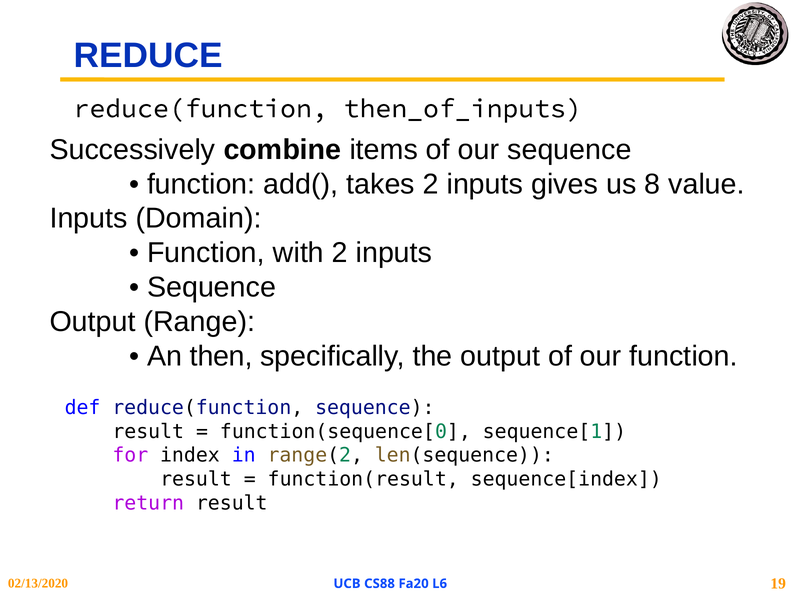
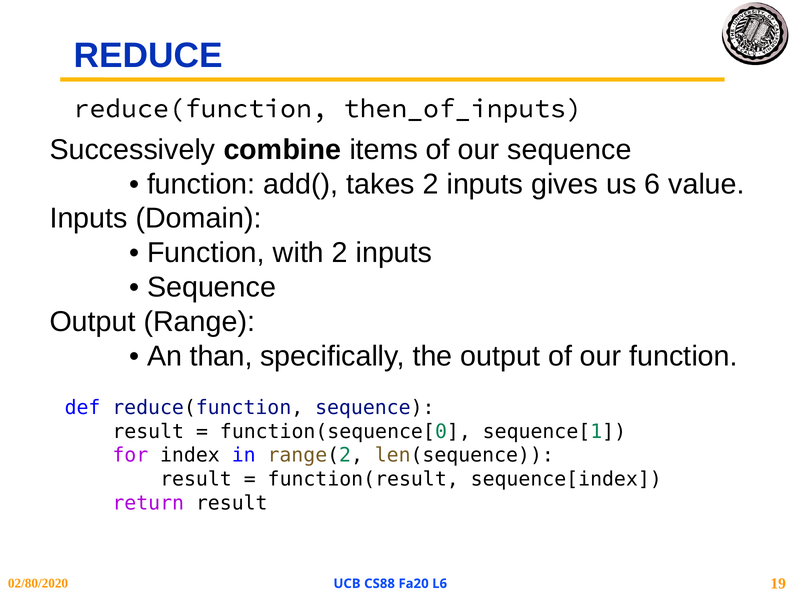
8: 8 -> 6 (652, 184)
then: then -> than (221, 356)
02/13/2020: 02/13/2020 -> 02/80/2020 (38, 583)
